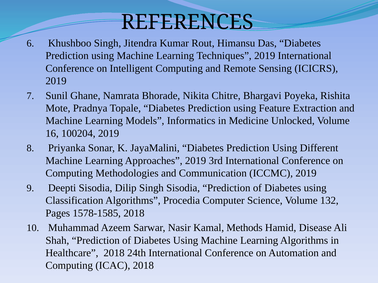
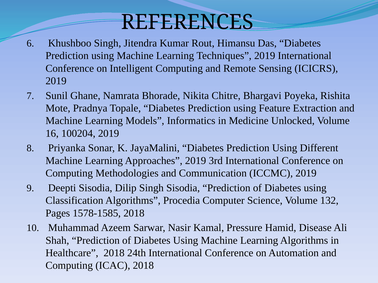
Methods: Methods -> Pressure (244, 228)
